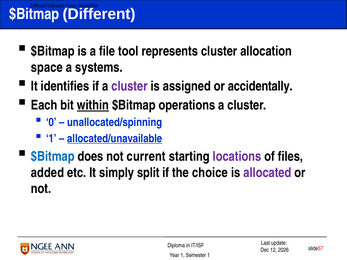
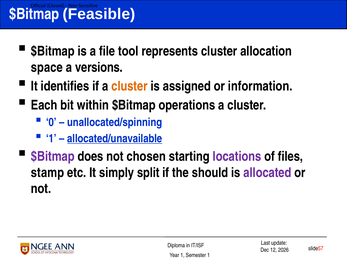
Different: Different -> Feasible (99, 14)
systems: systems -> versions (99, 67)
cluster colour: purple -> orange (129, 86)
accidentally: accidentally -> information (260, 86)
within underline: present -> none (93, 105)
$Bitmap colour: blue -> purple (53, 157)
current: current -> chosen (146, 157)
added: added -> stamp (47, 173)
choice: choice -> should (210, 173)
